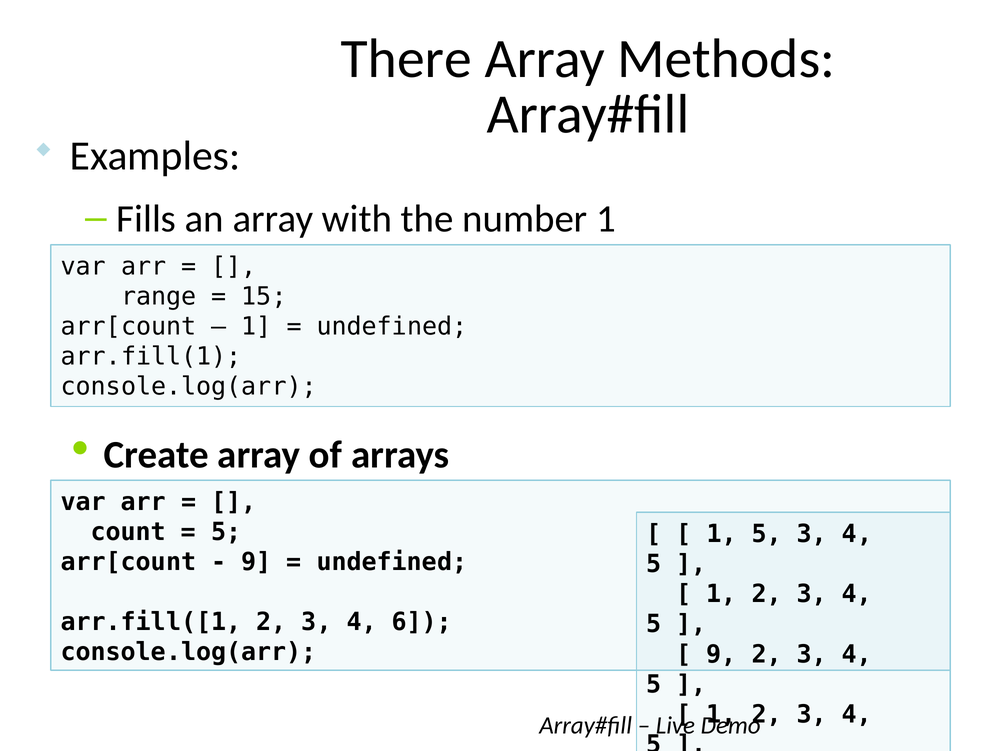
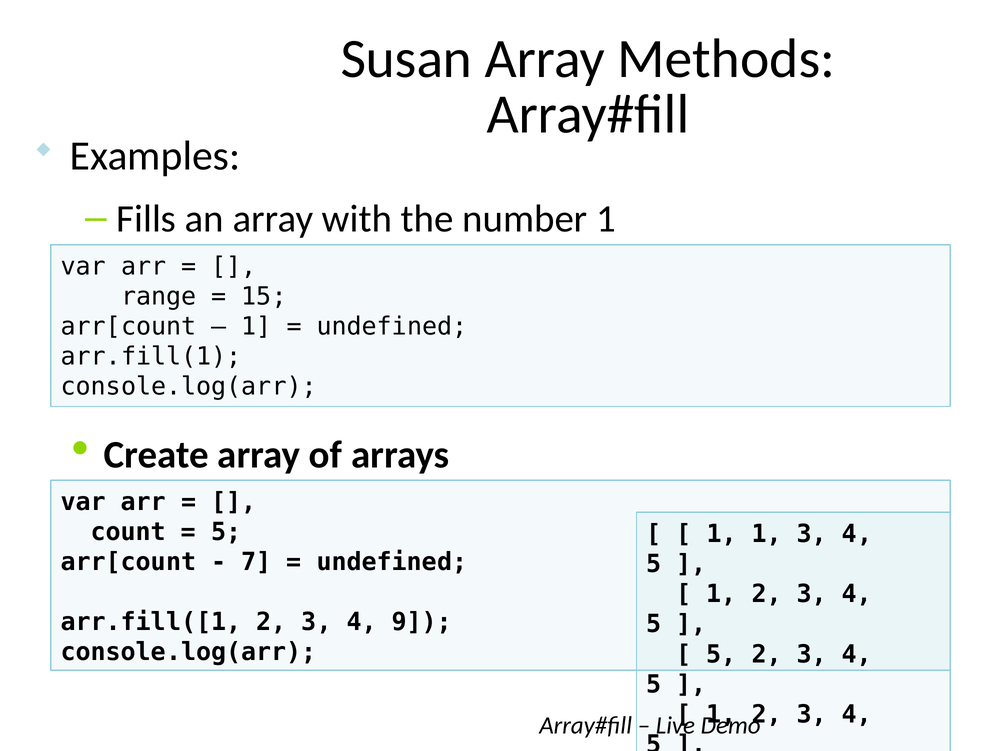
There: There -> Susan (406, 59)
1 5: 5 -> 1 (767, 534)
9: 9 -> 7 (256, 562)
6: 6 -> 9 (422, 622)
9: 9 -> 5 (721, 654)
